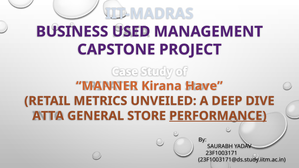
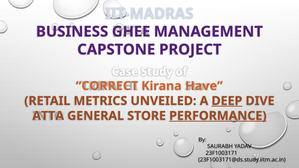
USED: USED -> GHEE (131, 32)
MANNER: MANNER -> CORRECT (107, 86)
DEEP underline: none -> present (227, 101)
